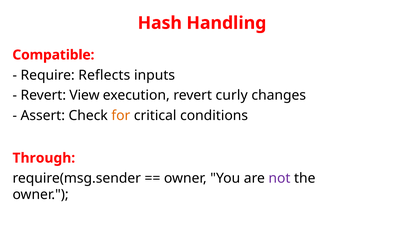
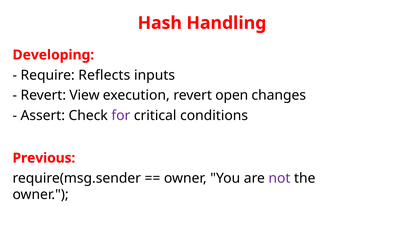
Compatible: Compatible -> Developing (53, 55)
curly: curly -> open (232, 96)
for colour: orange -> purple (121, 116)
Through: Through -> Previous (44, 158)
